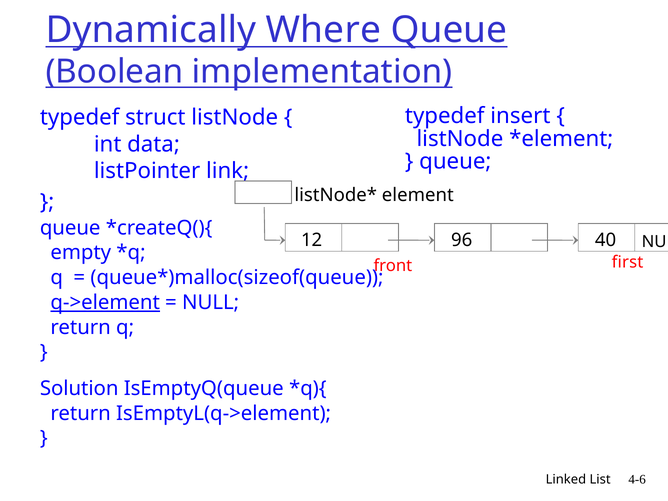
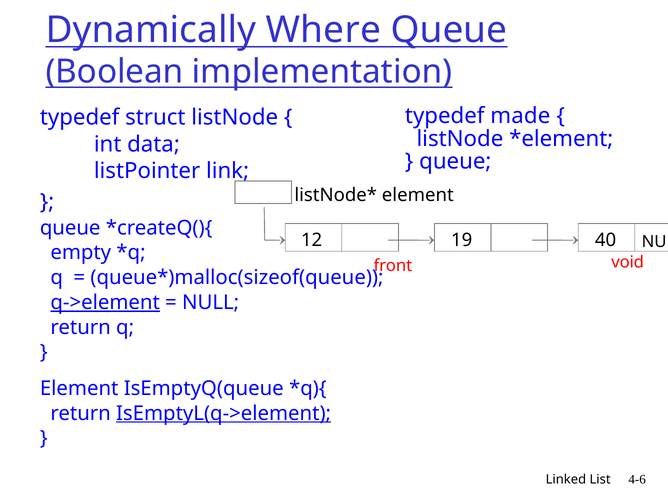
insert: insert -> made (520, 116)
96: 96 -> 19 (462, 240)
first: first -> void (628, 262)
Solution: Solution -> Element (79, 388)
IsEmptyL(q->element underline: none -> present (224, 413)
